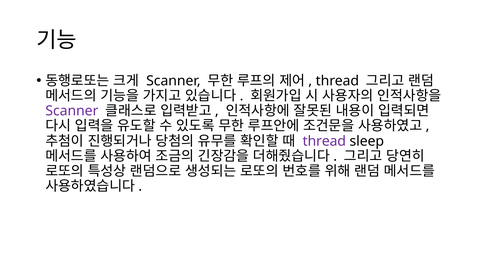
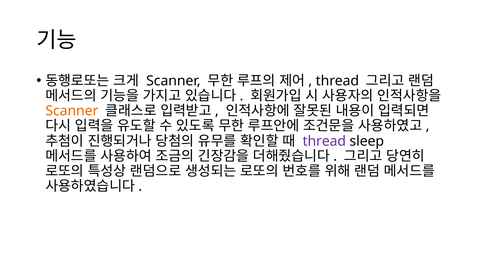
Scanner colour: purple -> orange (72, 111)
